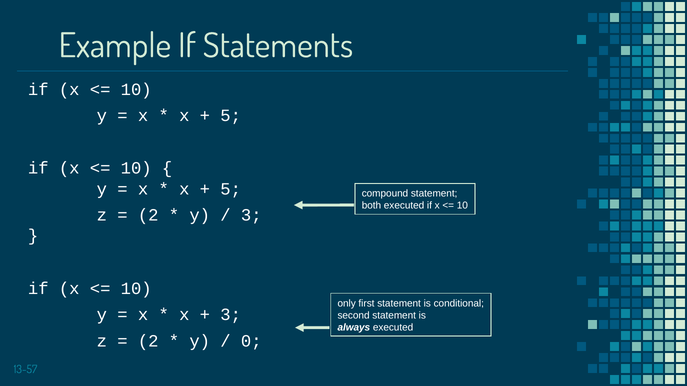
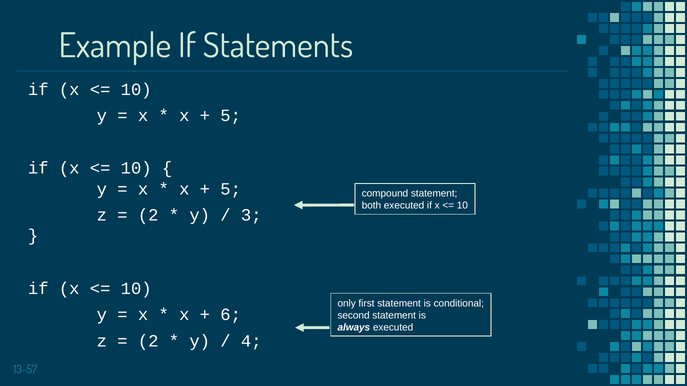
3: 3 -> 6 (231, 315)
0: 0 -> 4 (251, 341)
